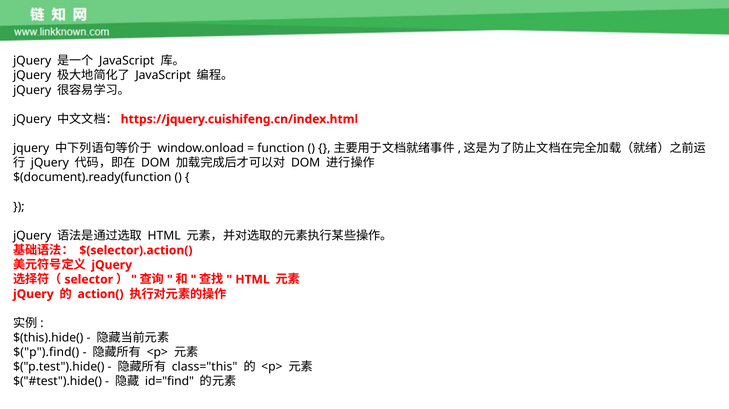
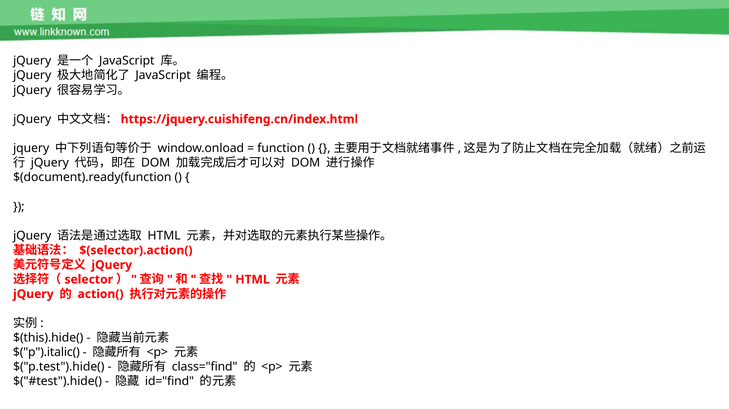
$("p").find(: $("p").find( -> $("p").italic( (46, 352)
class="this: class="this -> class="find (205, 367)
